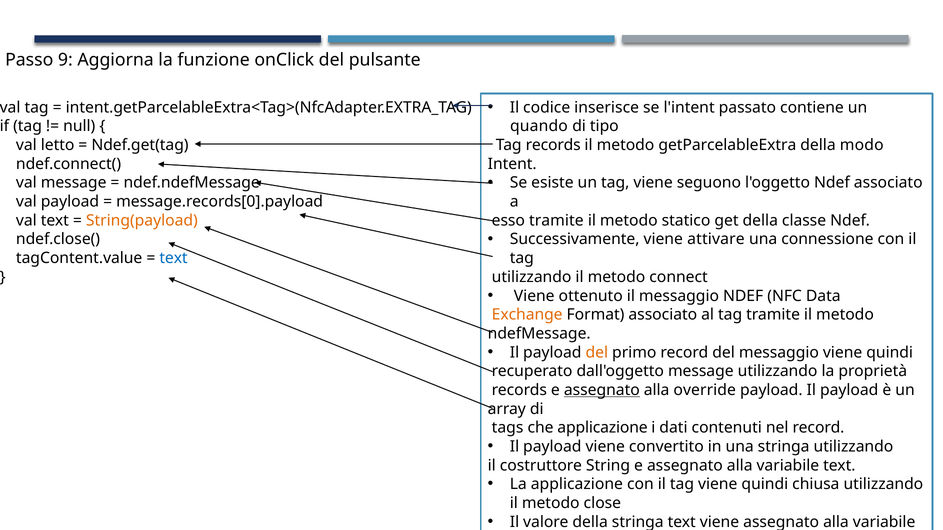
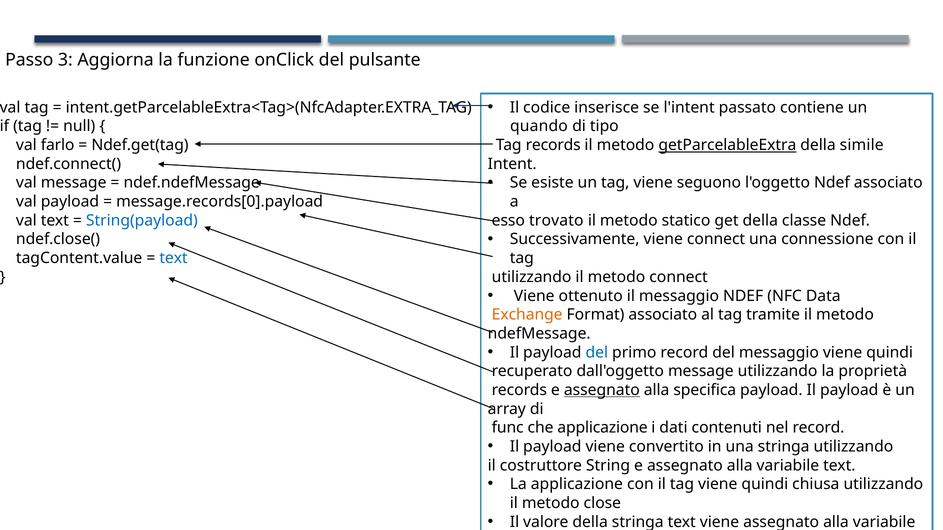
9: 9 -> 3 (65, 60)
letto: letto -> farlo (58, 145)
getParcelableExtra underline: none -> present (727, 145)
modo: modo -> simile (862, 145)
String(payload colour: orange -> blue (142, 221)
esso tramite: tramite -> trovato (556, 221)
viene attivare: attivare -> connect (716, 240)
del colour: orange -> blue (597, 353)
override: override -> specifica (705, 390)
tags: tags -> func (508, 428)
